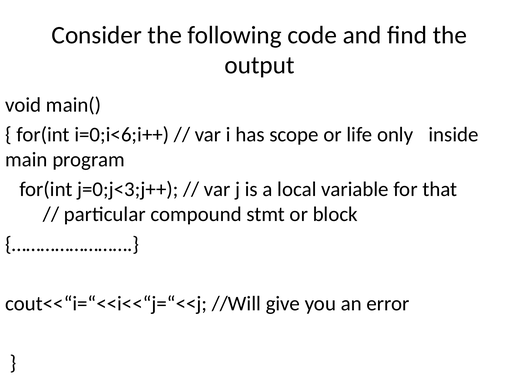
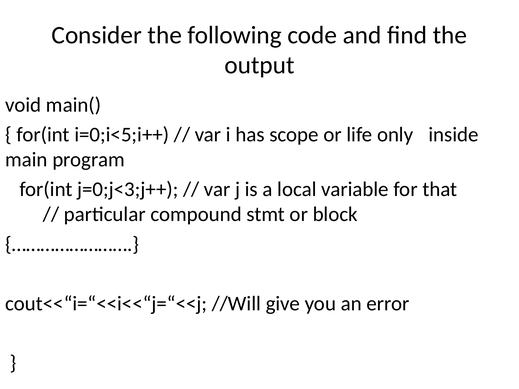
i=0;i<6;i++: i=0;i<6;i++ -> i=0;i<5;i++ (122, 135)
